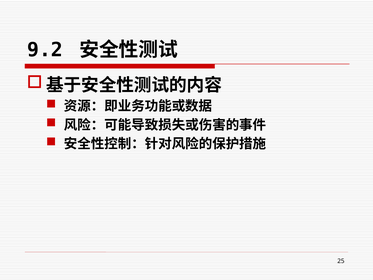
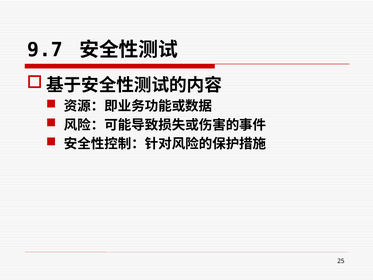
9.2: 9.2 -> 9.7 (45, 50)
